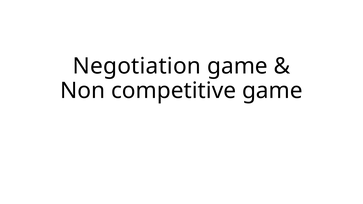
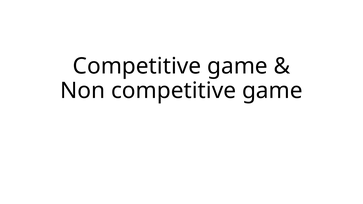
Negotiation: Negotiation -> Competitive (137, 66)
